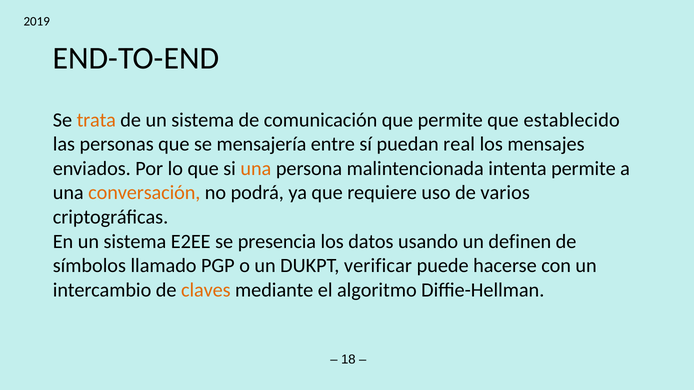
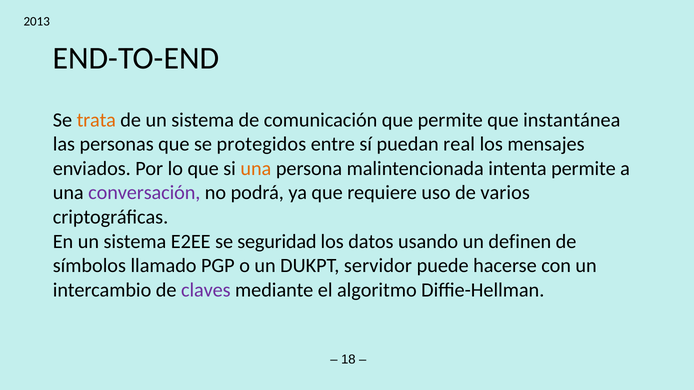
2019: 2019 -> 2013 (37, 22)
establecido: establecido -> instantánea (572, 120)
mensajería: mensajería -> protegidos (261, 144)
conversación colour: orange -> purple (144, 193)
presencia: presencia -> seguridad (277, 242)
verificar: verificar -> servidor (378, 266)
claves colour: orange -> purple (206, 290)
